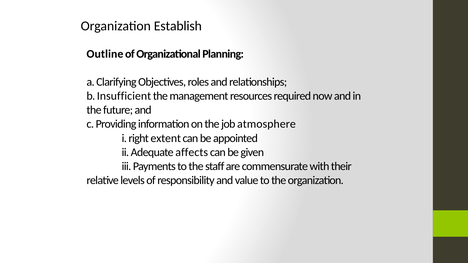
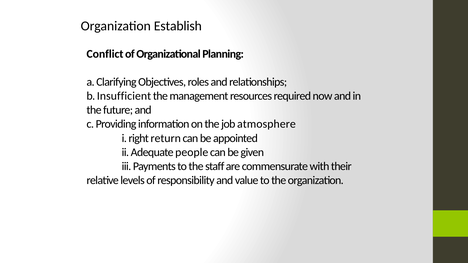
Outline: Outline -> Conflict (105, 54)
extent: extent -> return (166, 138)
affects: affects -> people (192, 152)
